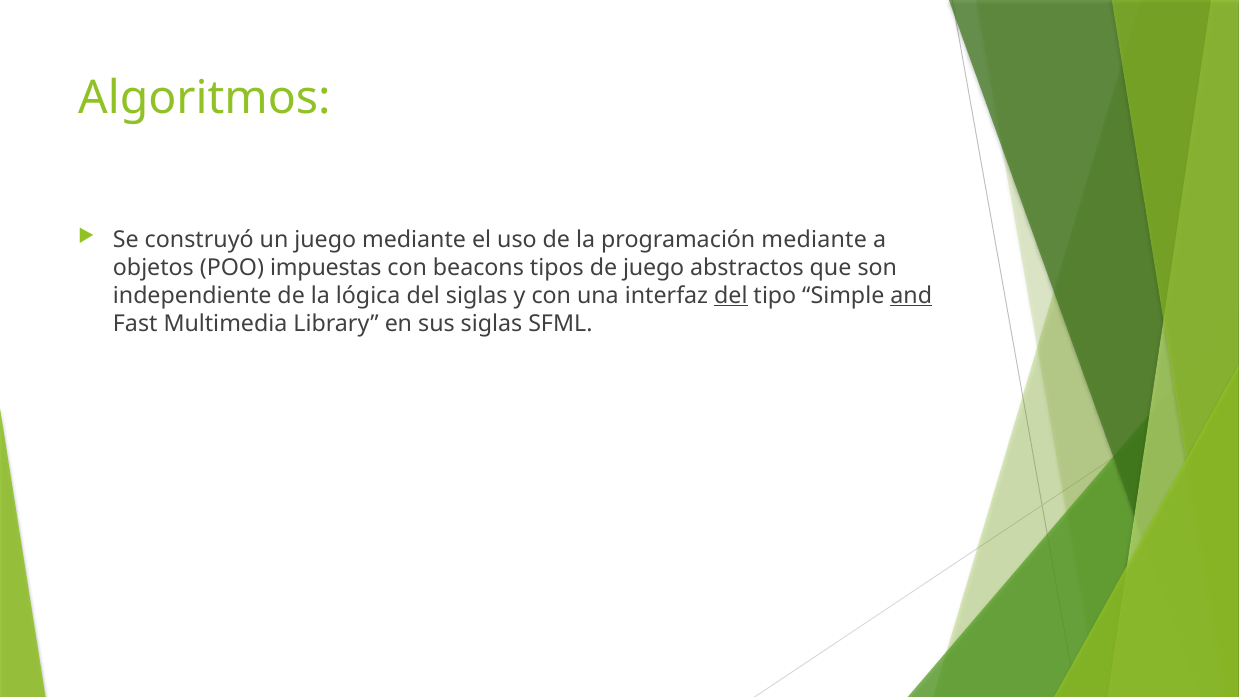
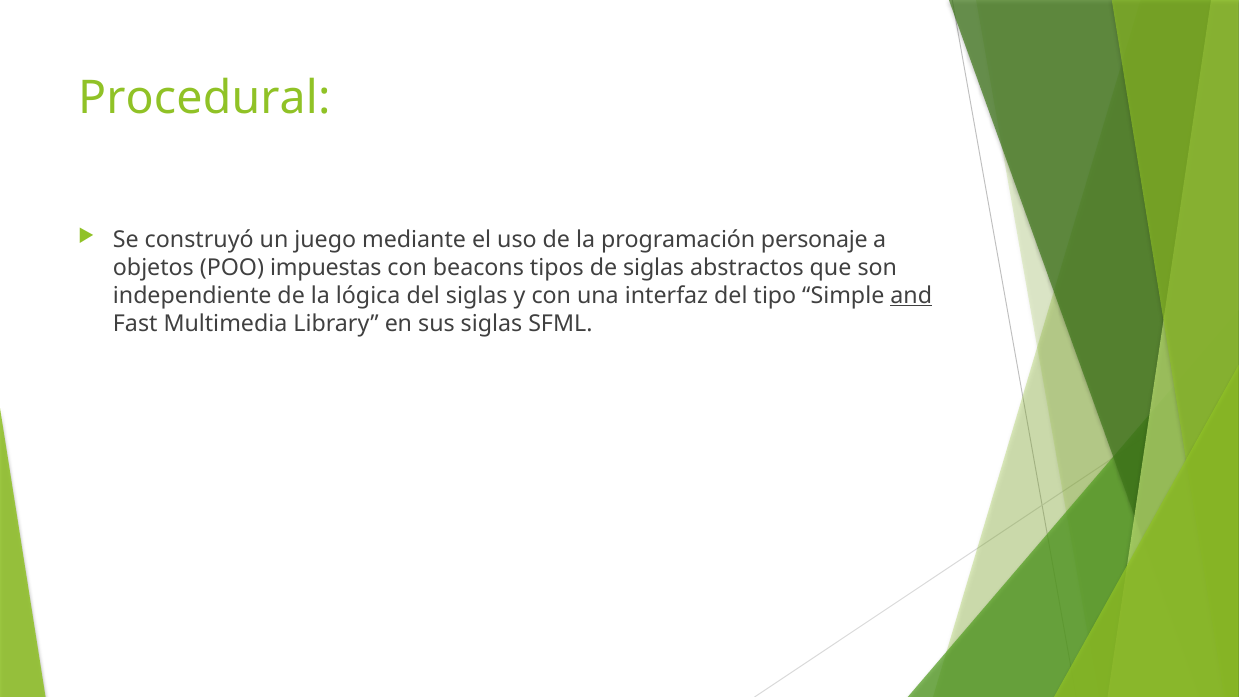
Algoritmos: Algoritmos -> Procedural (204, 98)
programación mediante: mediante -> personaje (814, 240)
de juego: juego -> siglas (654, 268)
del underline: present -> none (731, 296)
